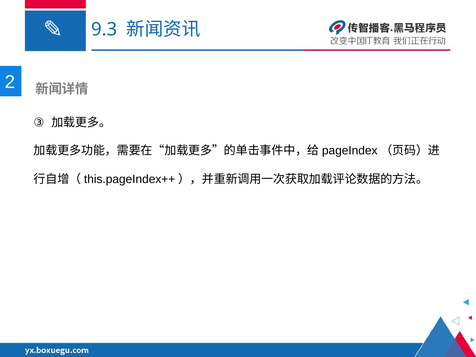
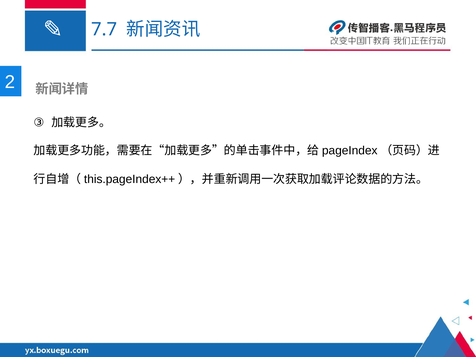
9.3: 9.3 -> 7.7 (104, 29)
